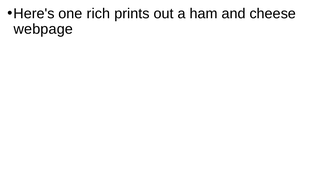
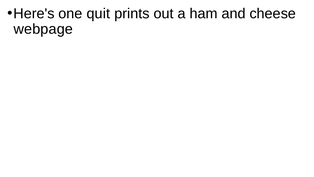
rich: rich -> quit (98, 13)
